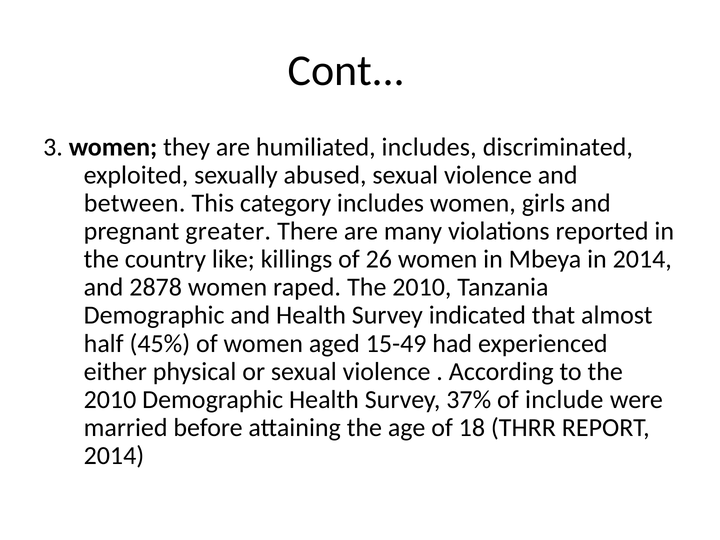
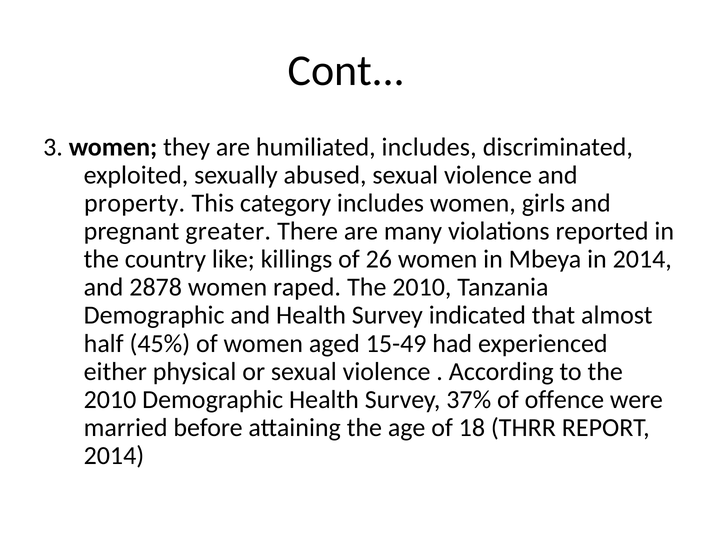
between: between -> property (135, 203)
include: include -> offence (564, 400)
